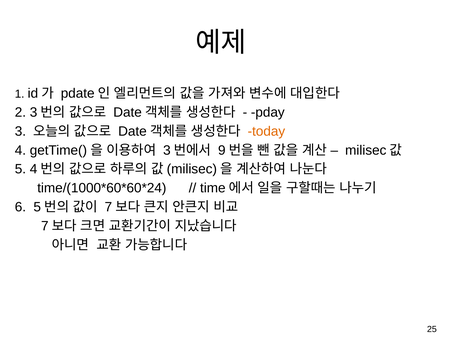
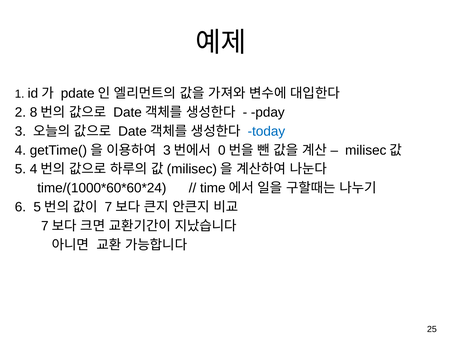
2 3: 3 -> 8 (34, 112)
today colour: orange -> blue (266, 131)
9: 9 -> 0 (222, 150)
